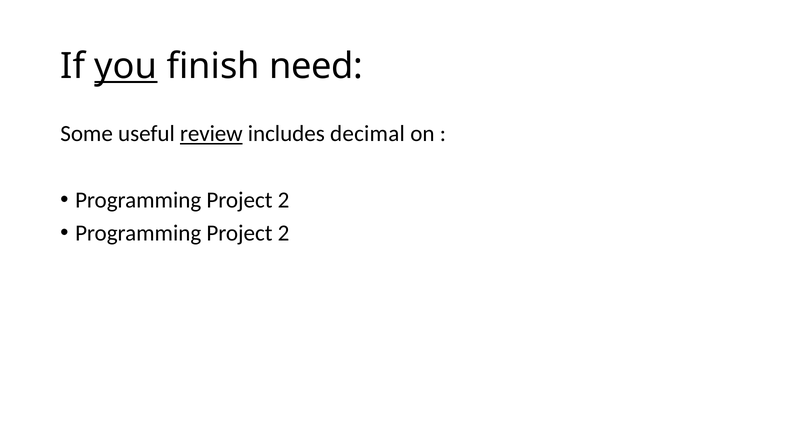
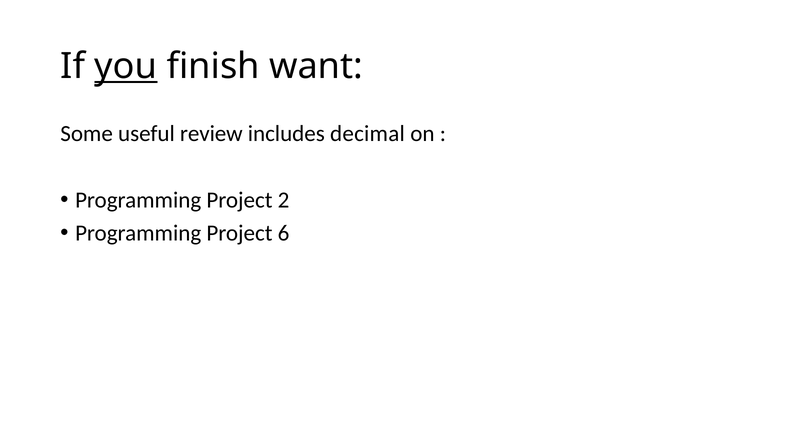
need: need -> want (316, 66)
review underline: present -> none (211, 134)
2: 2 -> 6 (284, 233)
